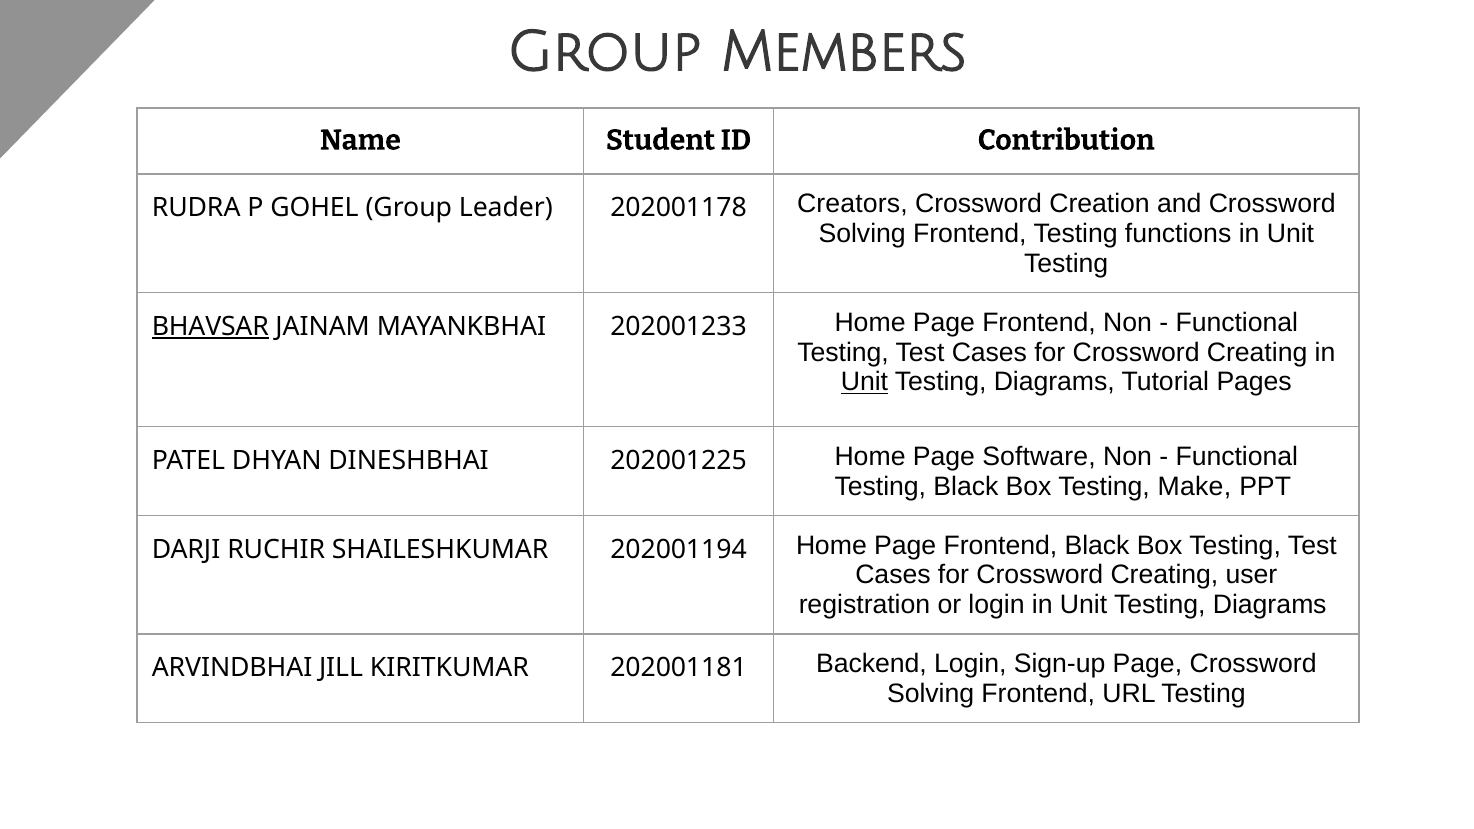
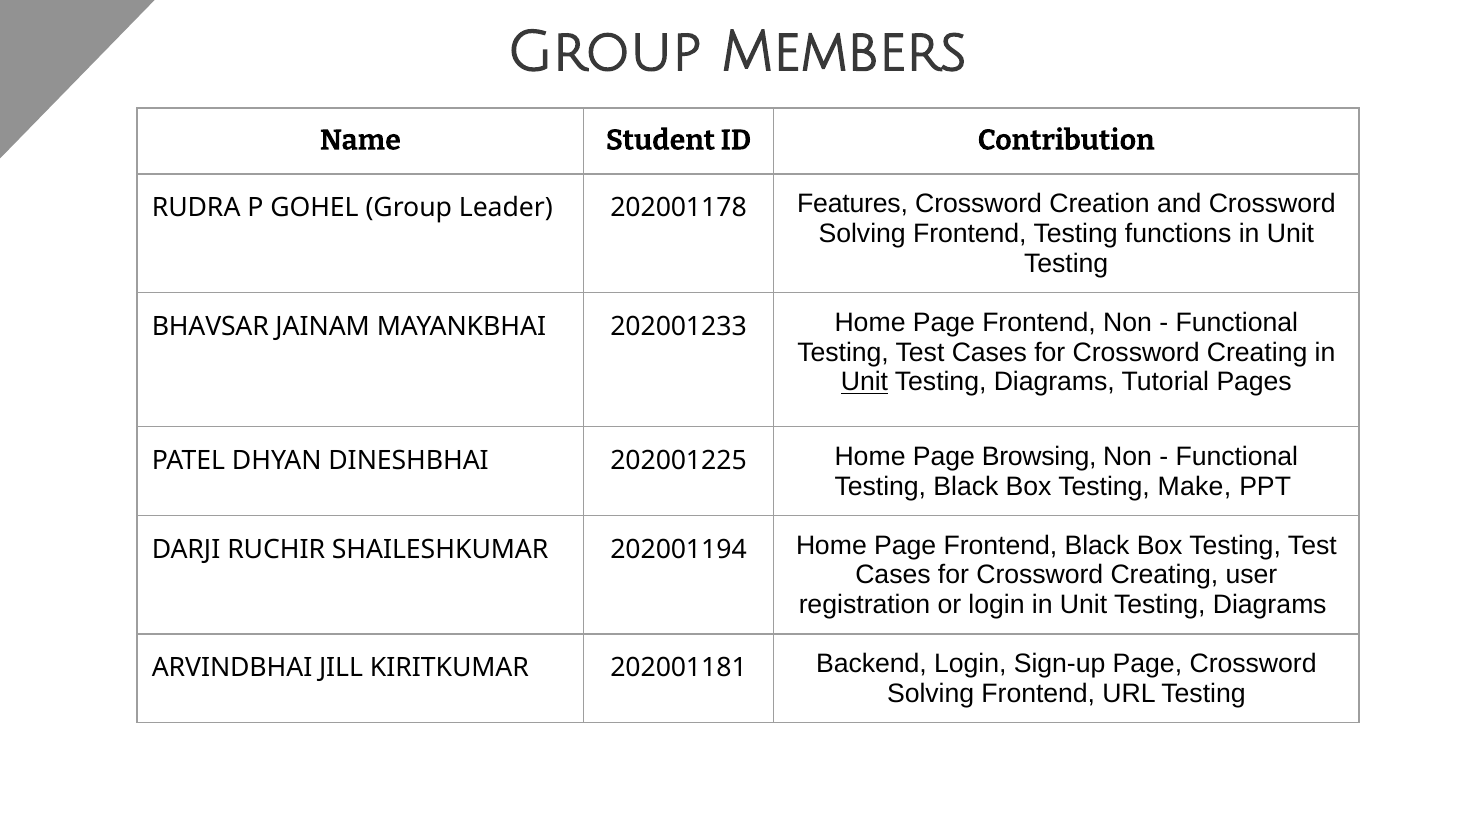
Creators: Creators -> Features (853, 204)
BHAVSAR underline: present -> none (210, 327)
Software: Software -> Browsing (1039, 457)
